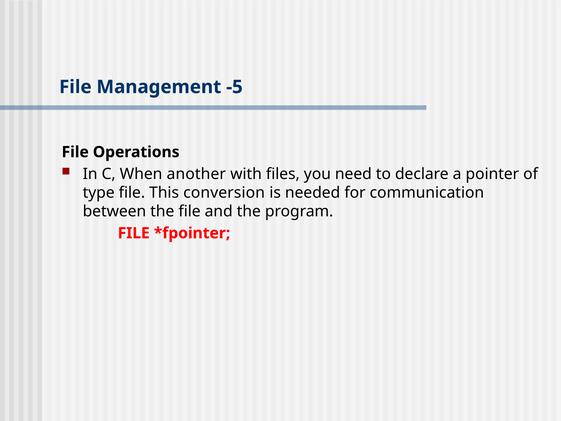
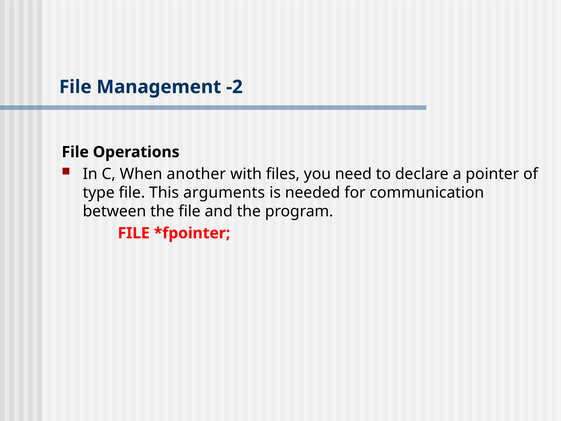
-5: -5 -> -2 (234, 87)
conversion: conversion -> arguments (224, 192)
